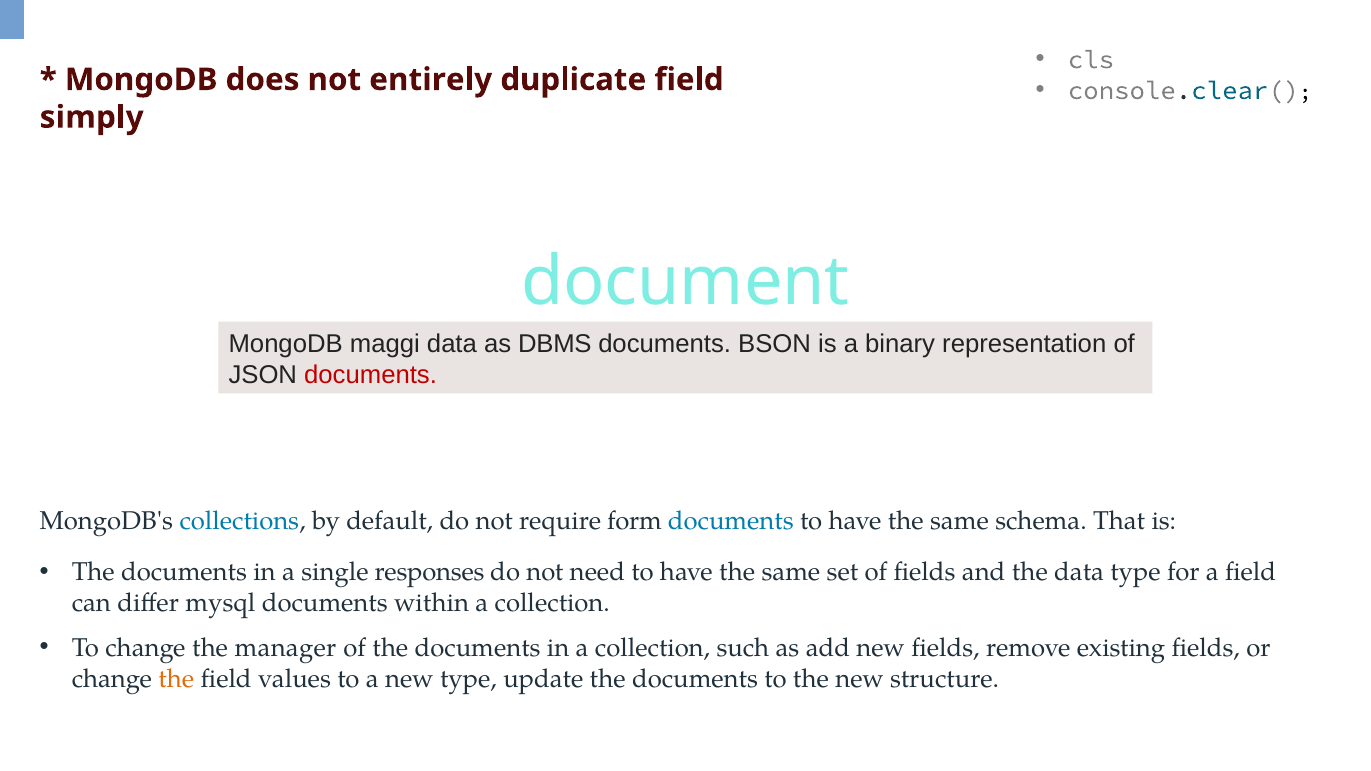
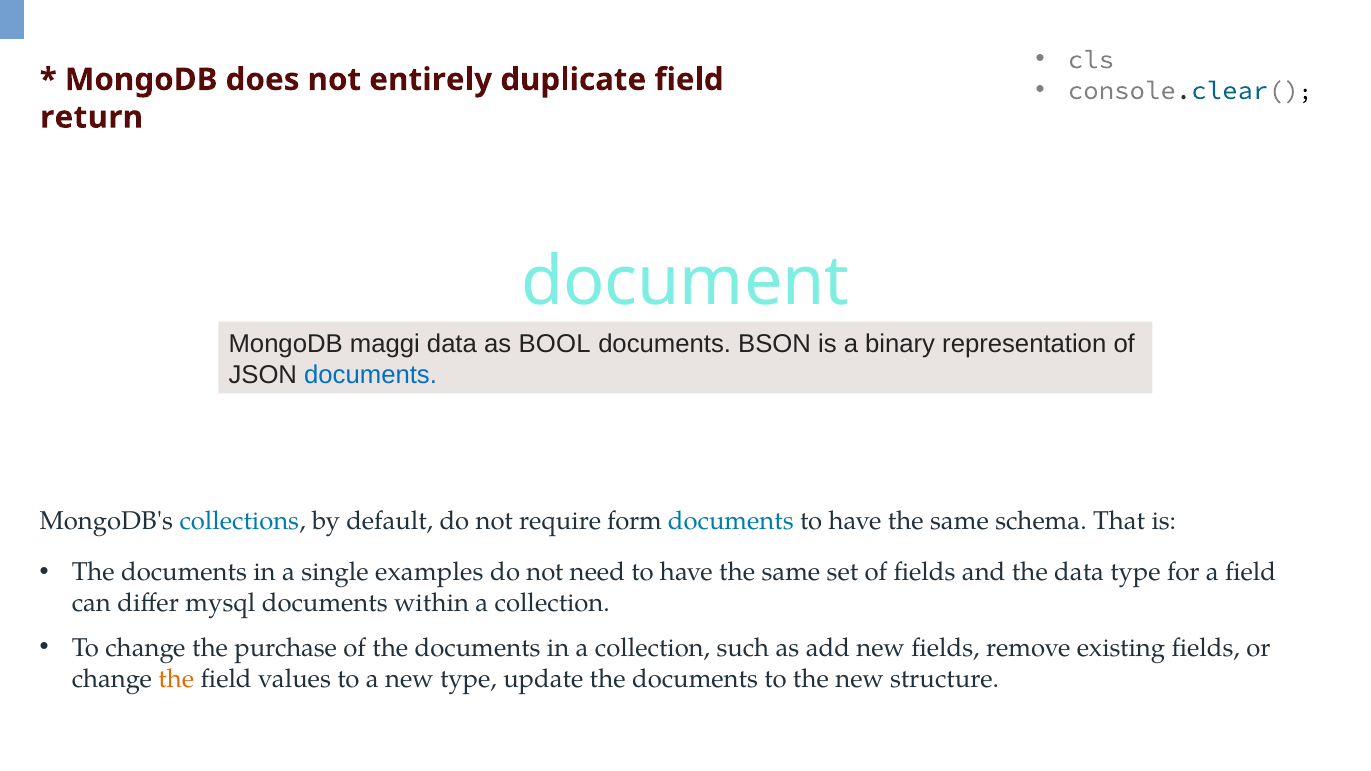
simply: simply -> return (92, 117)
DBMS: DBMS -> BOOL (555, 344)
documents colour: red -> blue (371, 375)
responses: responses -> examples (429, 573)
manager: manager -> purchase (286, 648)
